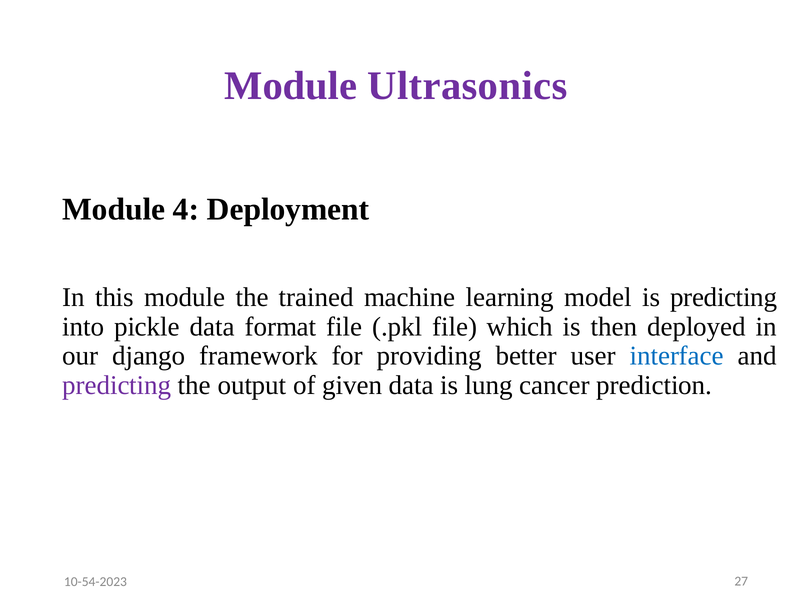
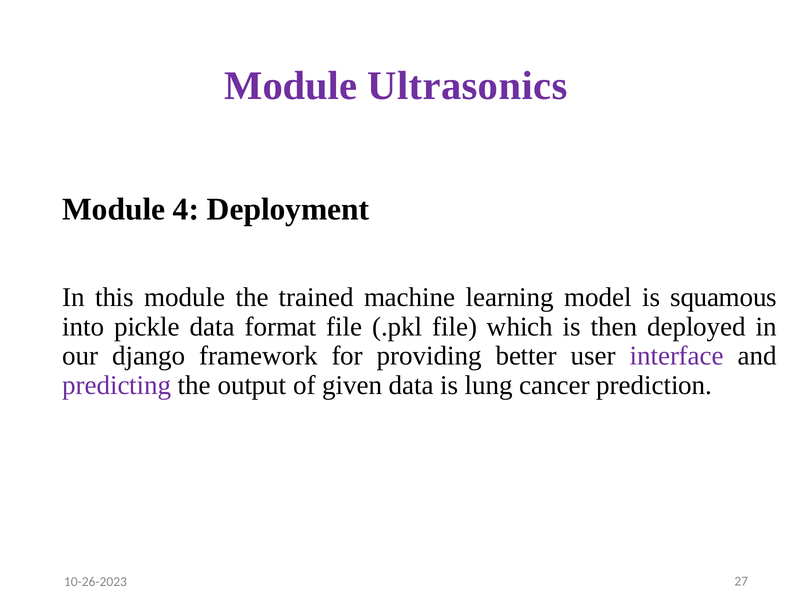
is predicting: predicting -> squamous (724, 297)
interface colour: blue -> purple (677, 356)
10-54-2023: 10-54-2023 -> 10-26-2023 (95, 582)
